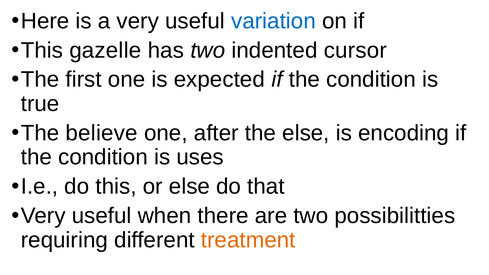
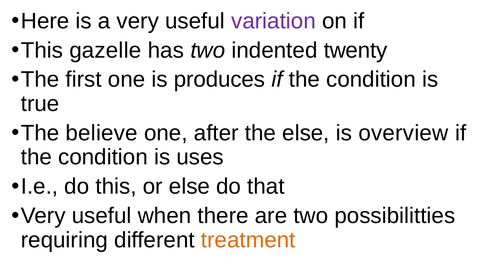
variation colour: blue -> purple (274, 21)
cursor: cursor -> twenty (356, 50)
expected: expected -> produces (219, 80)
encoding: encoding -> overview (403, 133)
